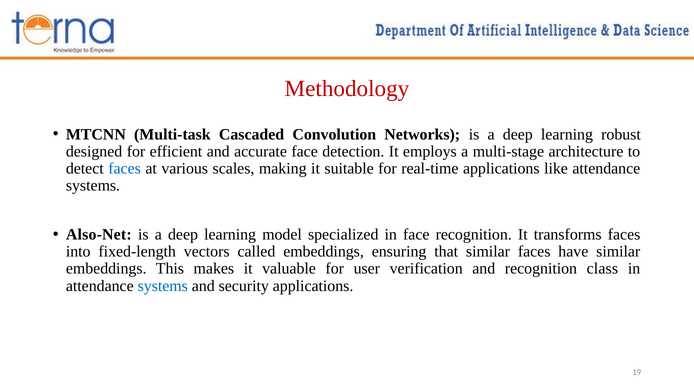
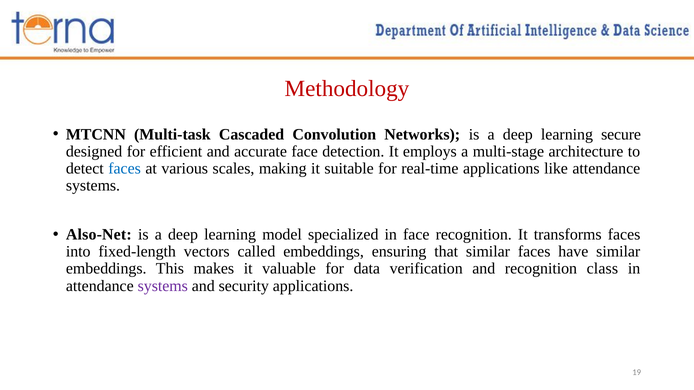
robust: robust -> secure (621, 134)
user: user -> data (367, 269)
systems colour: blue -> purple (163, 286)
